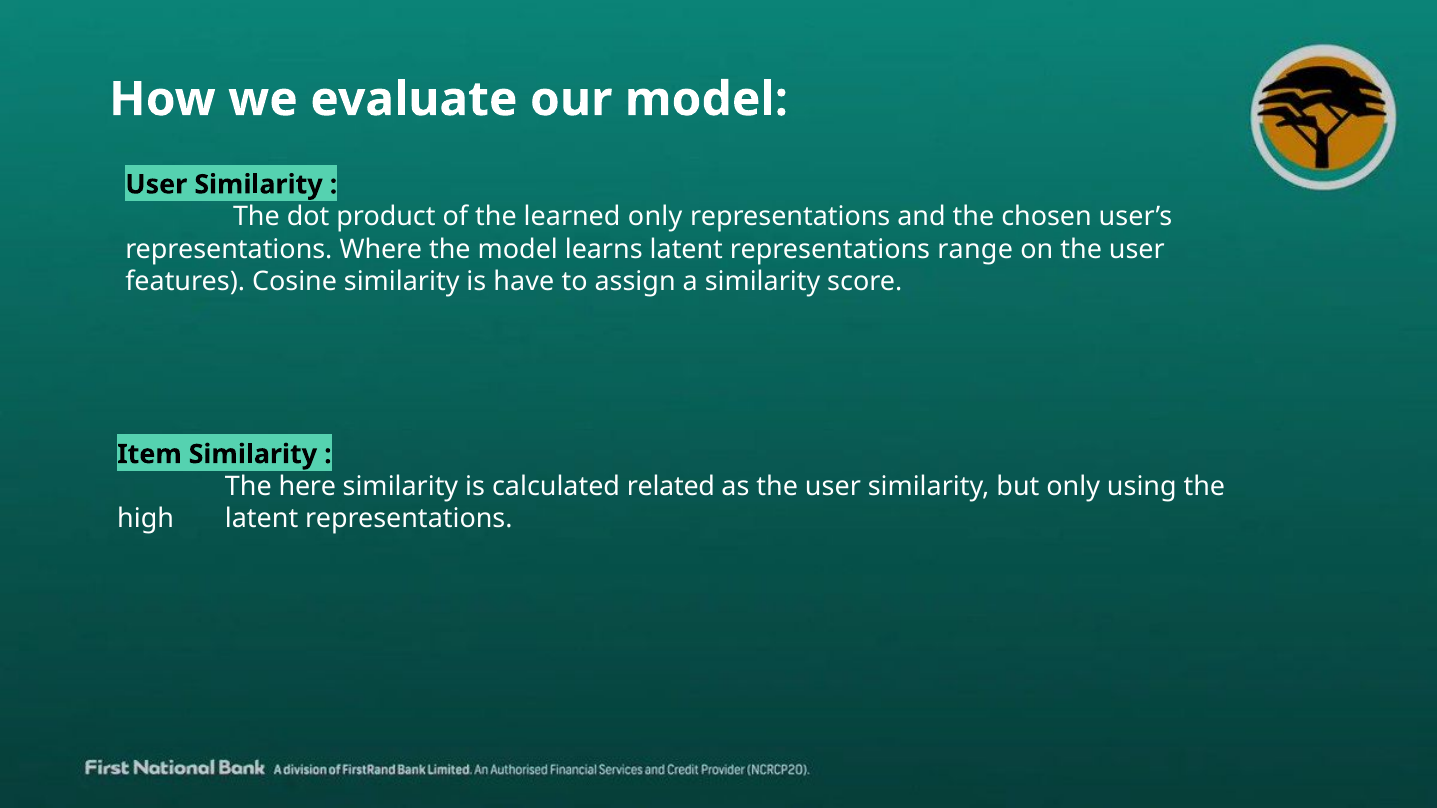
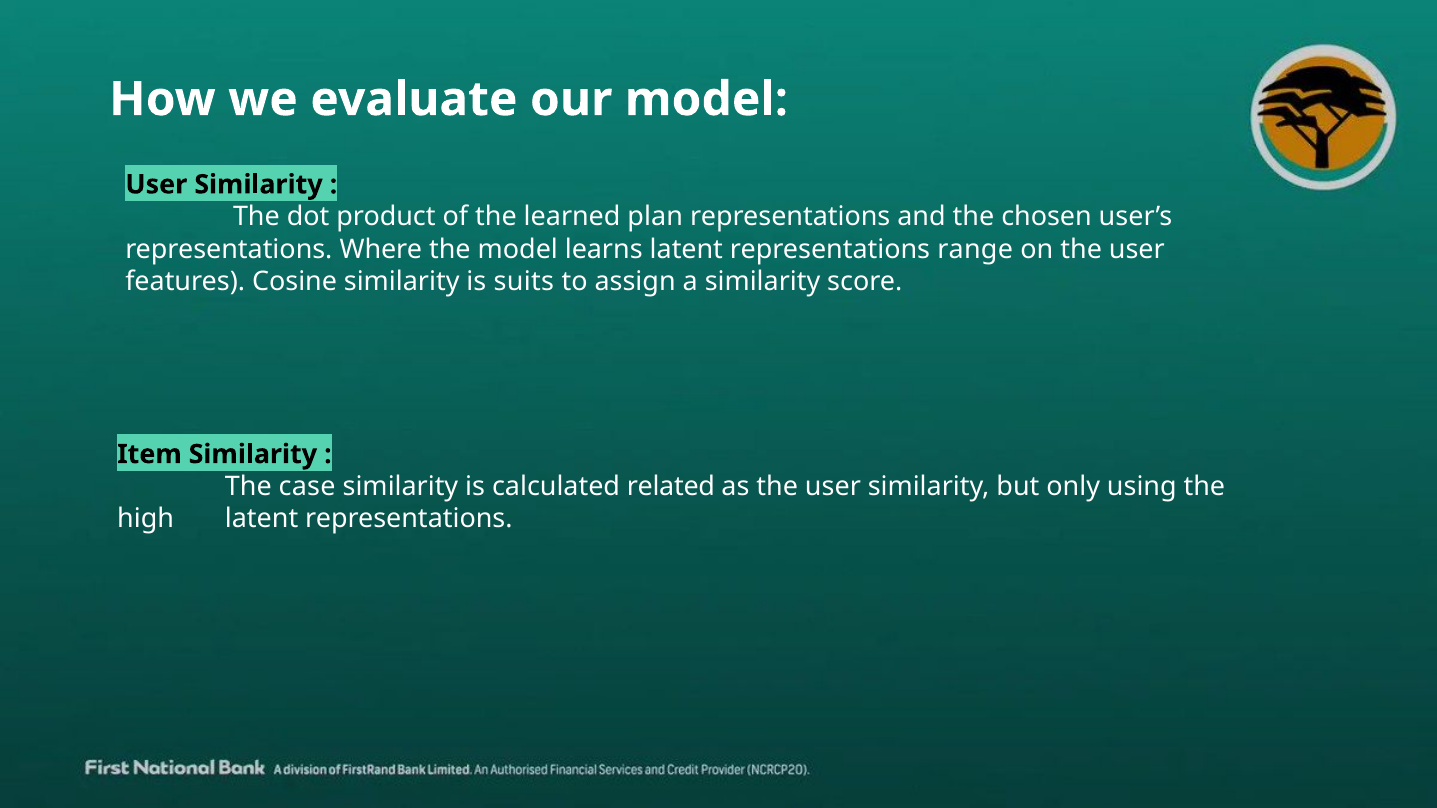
learned only: only -> plan (655, 217)
have: have -> suits (524, 282)
here: here -> case (307, 487)
